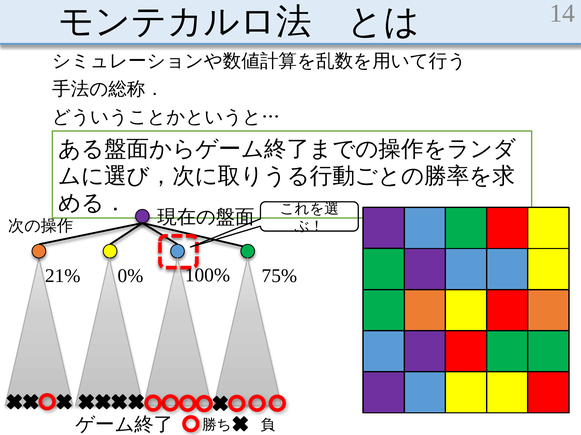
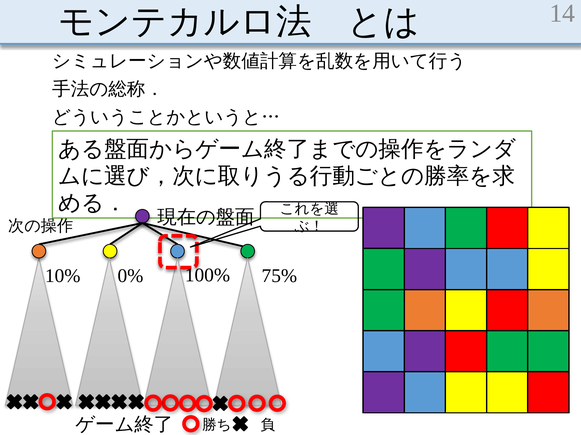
21%: 21% -> 10% (63, 276)
